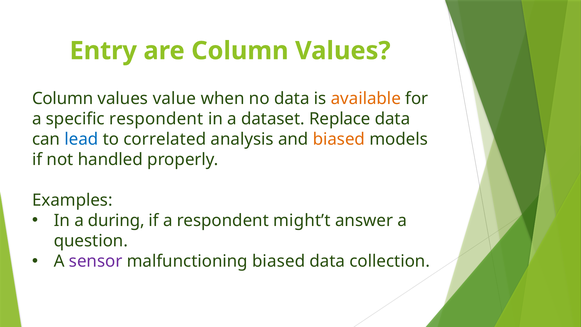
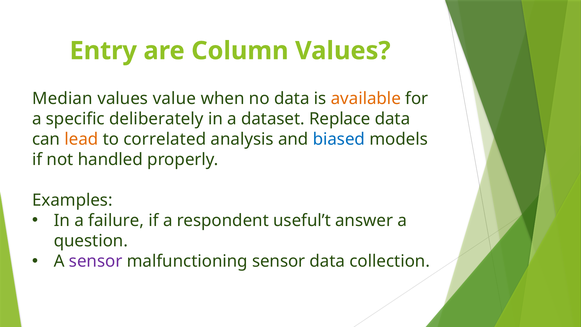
Column: Column -> Median (63, 98)
specific respondent: respondent -> deliberately (156, 119)
lead colour: blue -> orange (81, 139)
biased colour: orange -> blue (339, 139)
during: during -> failure (116, 221)
might’t: might’t -> useful’t (302, 221)
malfunctioning biased: biased -> sensor (279, 261)
